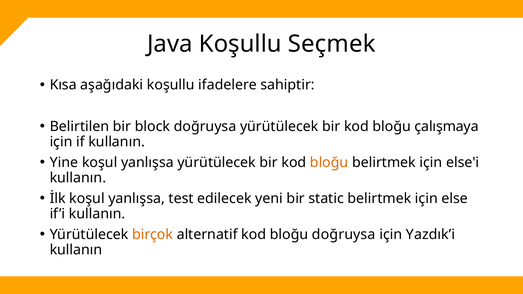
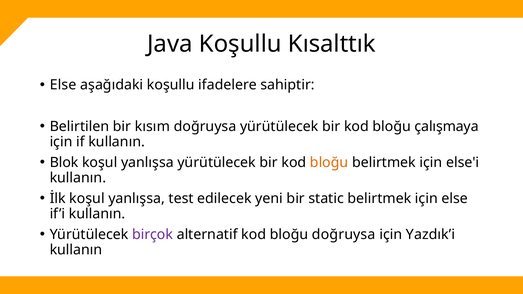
Seçmek: Seçmek -> Kısalttık (332, 44)
Kısa: Kısa -> Else (63, 85)
block: block -> kısım (152, 127)
Yine: Yine -> Blok (64, 163)
birçok colour: orange -> purple (153, 235)
